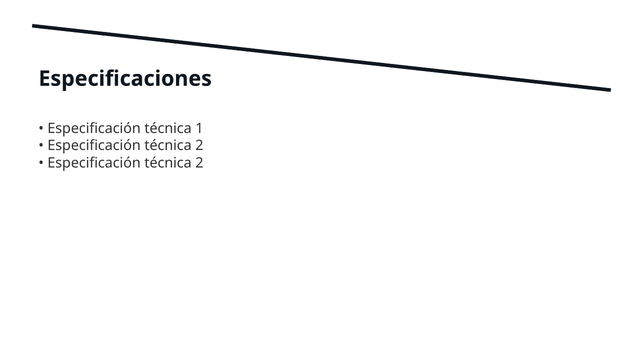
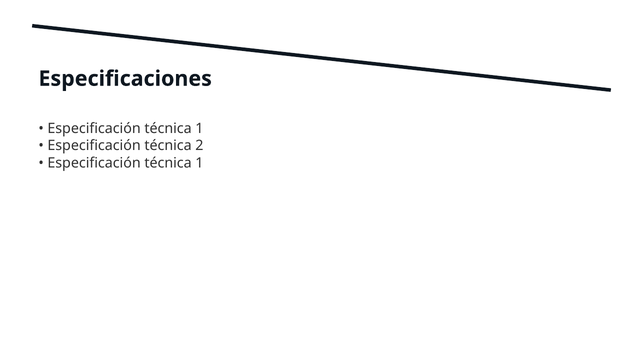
2: 2 -> 1 (199, 163)
